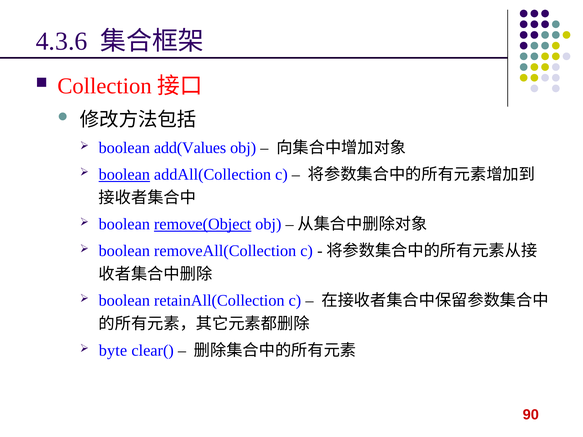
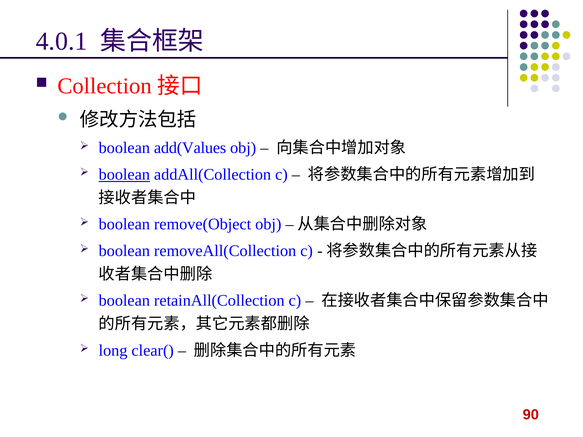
4.3.6: 4.3.6 -> 4.0.1 (62, 41)
remove(Object underline: present -> none (203, 224)
byte: byte -> long (113, 351)
